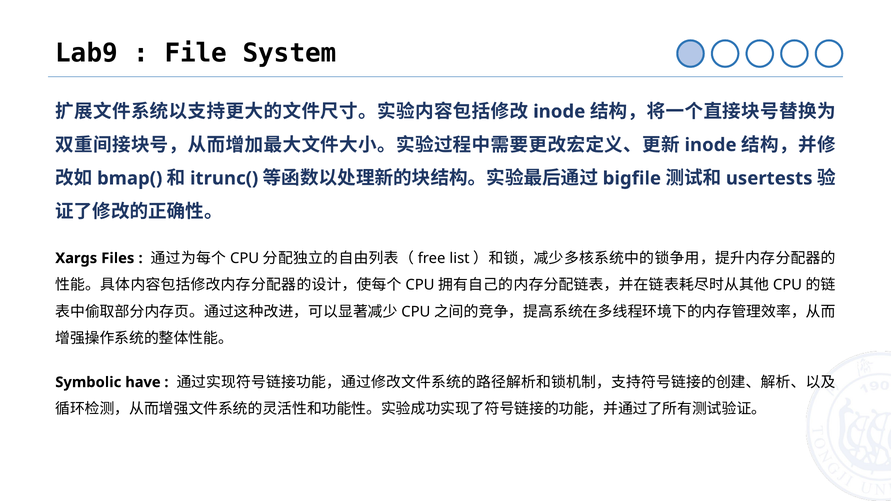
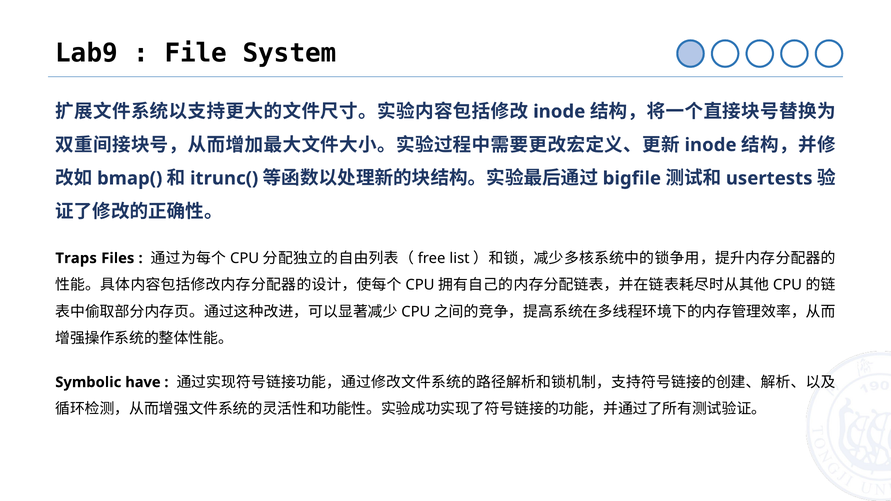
Xargs: Xargs -> Traps (76, 258)
